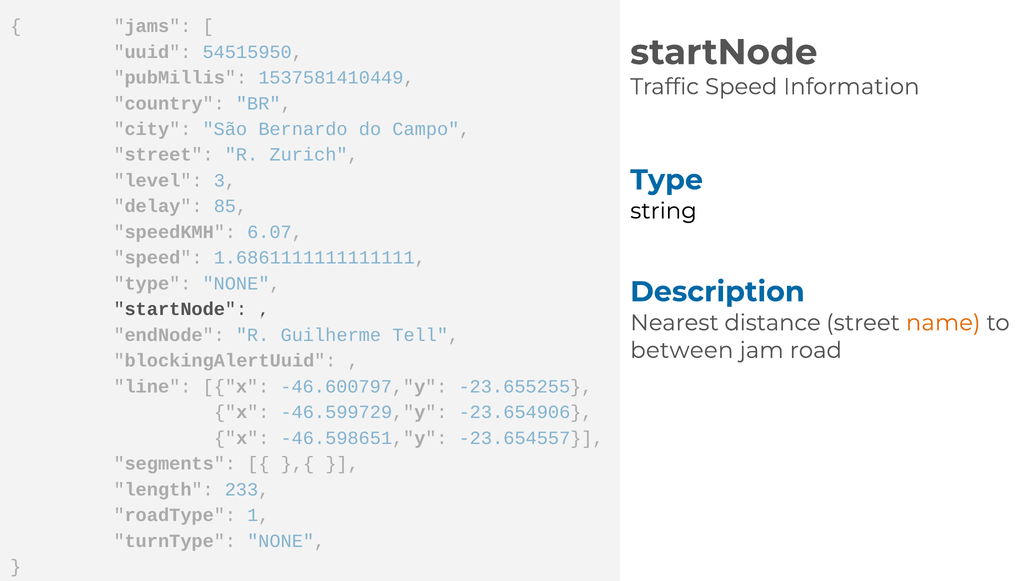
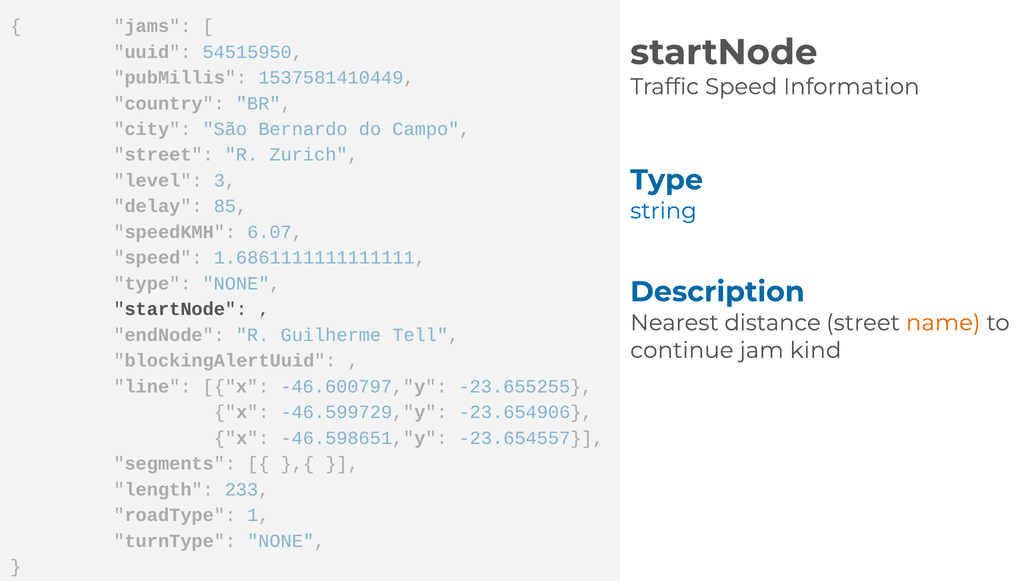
string colour: black -> blue (664, 211)
between: between -> continue (682, 350)
road: road -> kind (816, 350)
